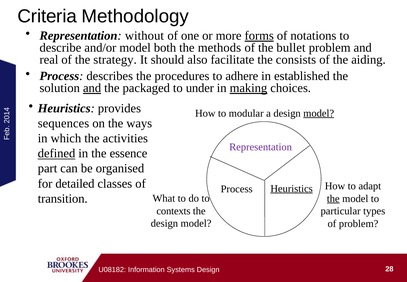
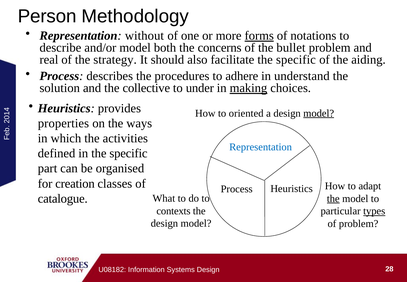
Criteria: Criteria -> Person (47, 16)
methods: methods -> concerns (220, 48)
facilitate the consists: consists -> specific (296, 60)
established: established -> understand (302, 76)
and underline: present -> none (92, 88)
packaged: packaged -> collective (146, 88)
modular: modular -> oriented (246, 113)
sequences: sequences -> properties (63, 123)
Representation colour: purple -> blue (261, 147)
defined underline: present -> none (57, 153)
in the essence: essence -> specific (129, 153)
detailed: detailed -> creation (75, 183)
Heuristics underline: present -> none (292, 188)
transition: transition -> catalogue (63, 198)
types underline: none -> present (374, 211)
